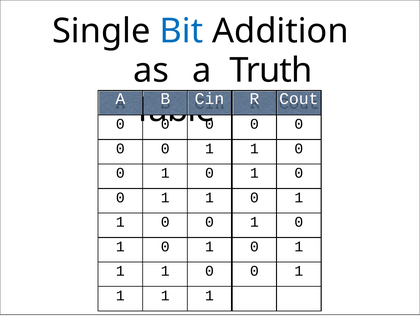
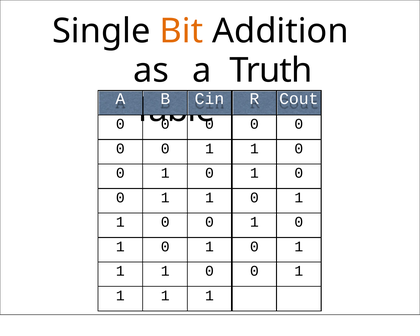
Bit colour: blue -> orange (181, 31)
